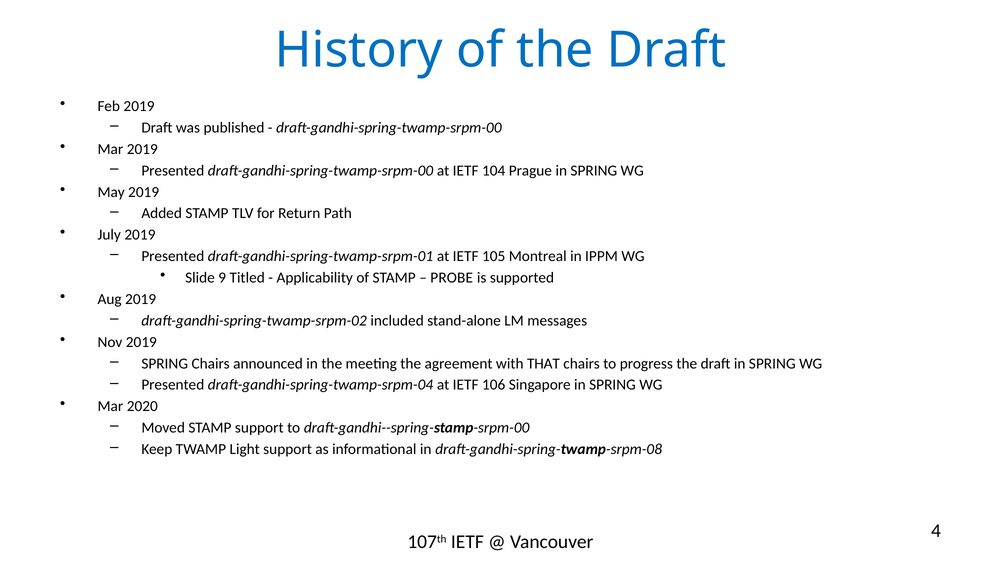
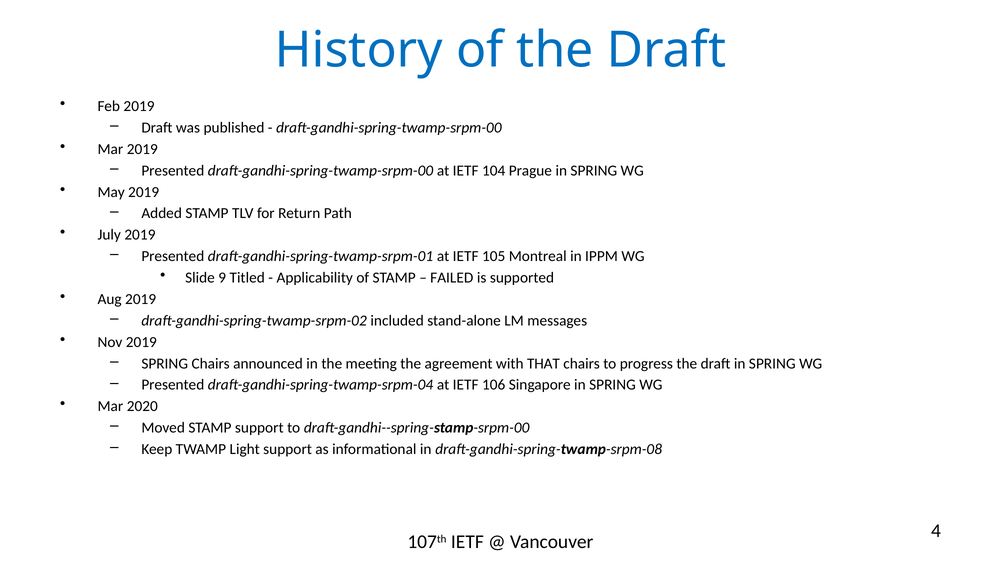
PROBE: PROBE -> FAILED (452, 278)
